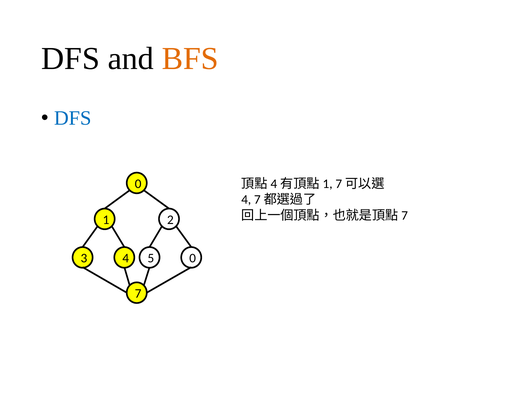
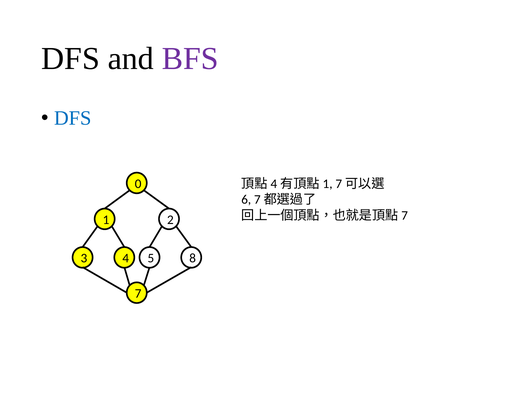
BFS colour: orange -> purple (190, 59)
4: 4 -> 6 (246, 199)
5 0: 0 -> 8 (193, 258)
